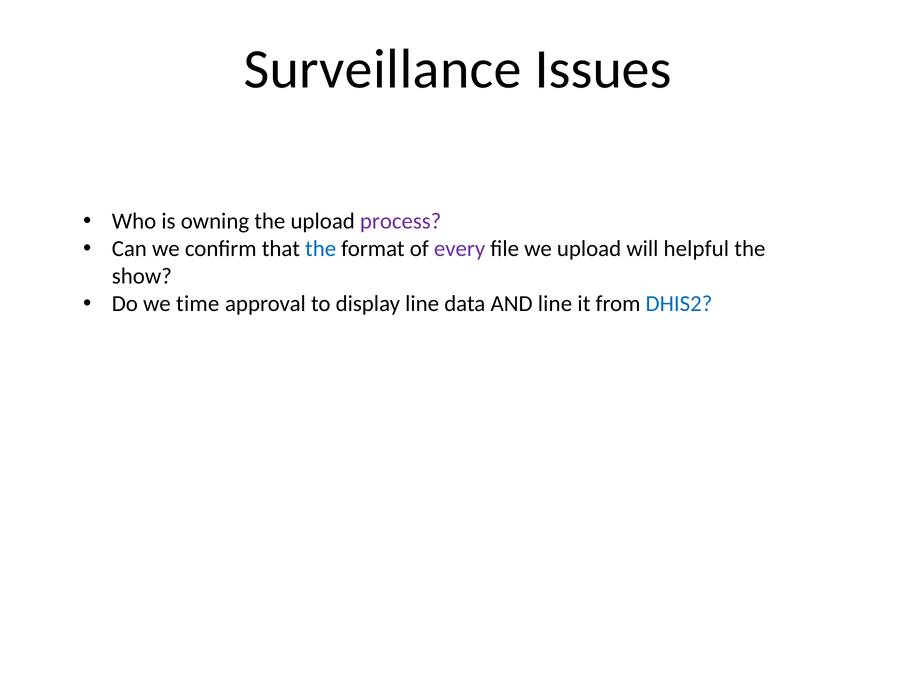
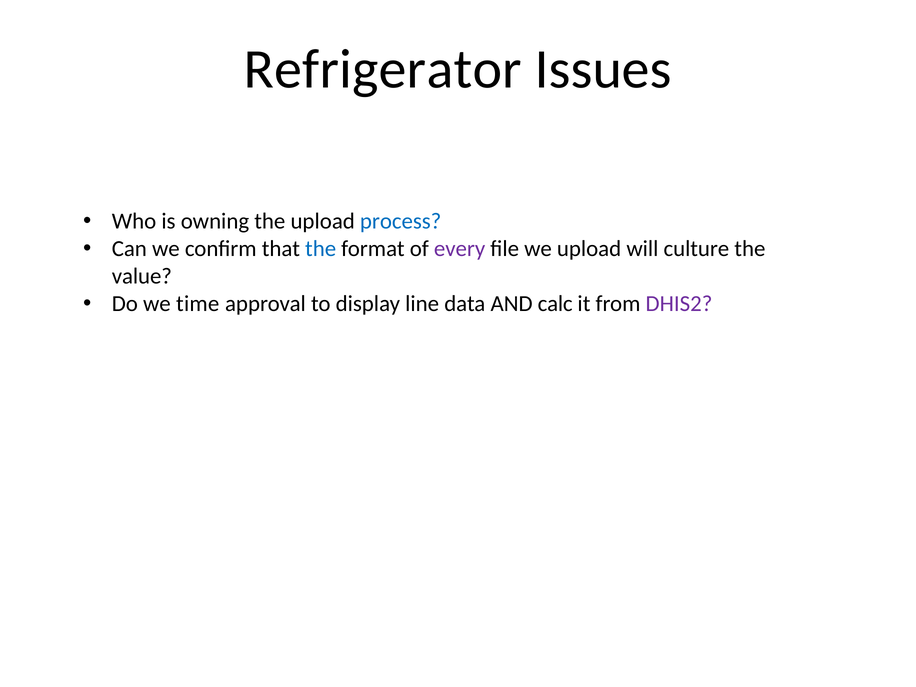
Surveillance: Surveillance -> Refrigerator (383, 69)
process colour: purple -> blue (401, 221)
helpful: helpful -> culture (696, 249)
show: show -> value (142, 276)
AND line: line -> calc (555, 304)
DHIS2 colour: blue -> purple (679, 304)
